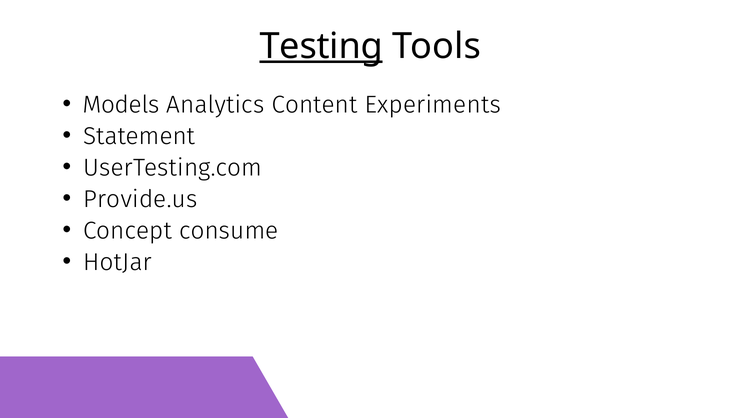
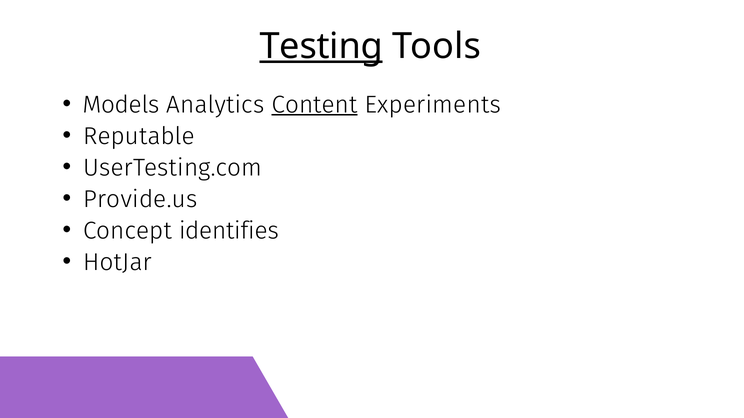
Content underline: none -> present (315, 105)
Statement: Statement -> Reputable (139, 136)
consume: consume -> identifies (229, 231)
